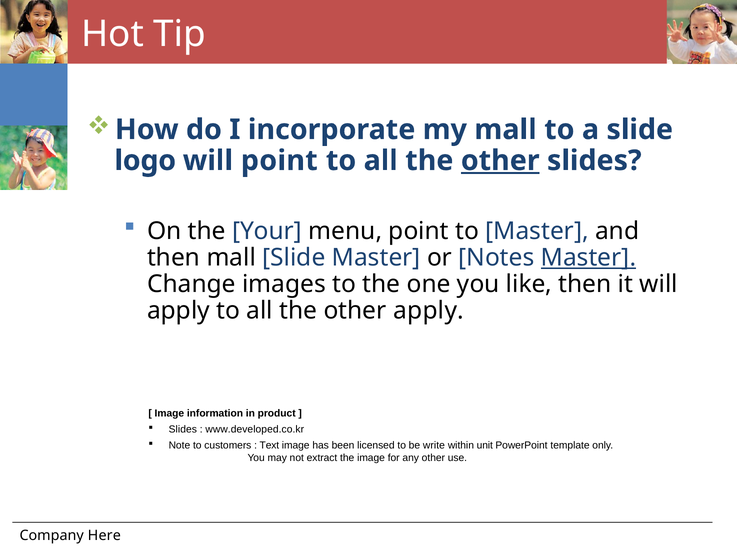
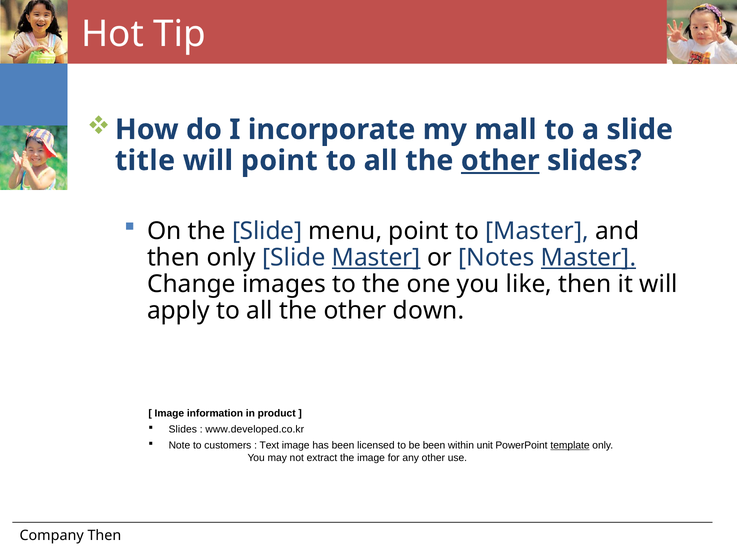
logo: logo -> title (145, 161)
the Your: Your -> Slide (267, 231)
then mall: mall -> only (231, 257)
Master underline: none -> present (376, 257)
other apply: apply -> down (429, 310)
be write: write -> been (434, 445)
template underline: none -> present (570, 445)
Company Here: Here -> Then (104, 535)
